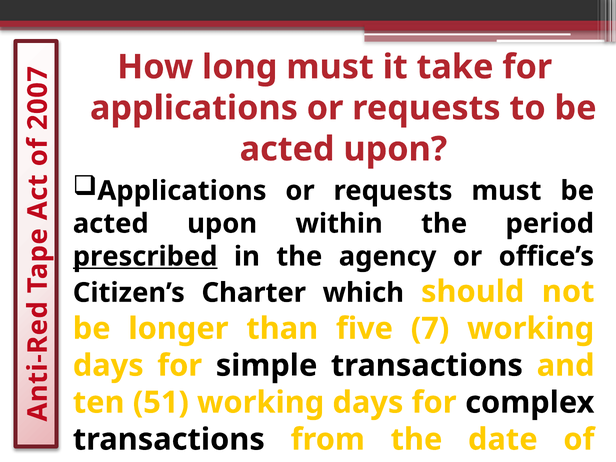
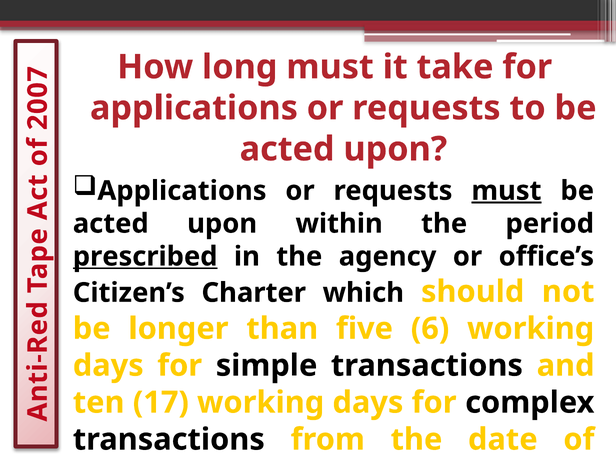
must underline: none -> present (506, 191)
five 7: 7 -> 6 (430, 329)
51: 51 -> 17 (161, 403)
